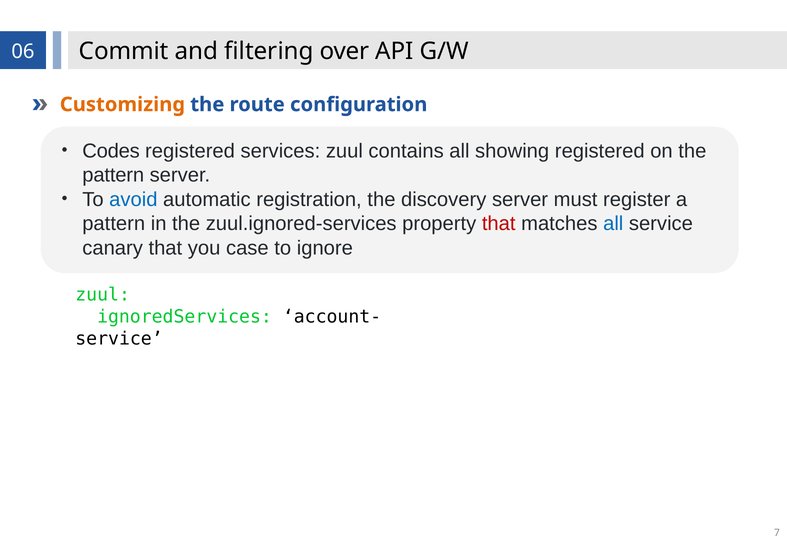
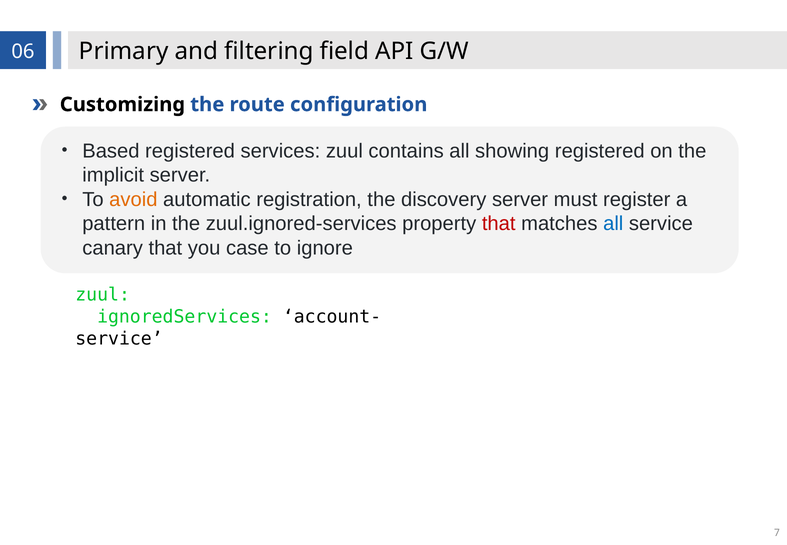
Commit: Commit -> Primary (124, 51)
over: over -> field (344, 51)
Customizing colour: orange -> black (122, 105)
Codes: Codes -> Based (111, 151)
pattern: pattern -> implicit (113, 175)
avoid colour: blue -> orange (133, 199)
